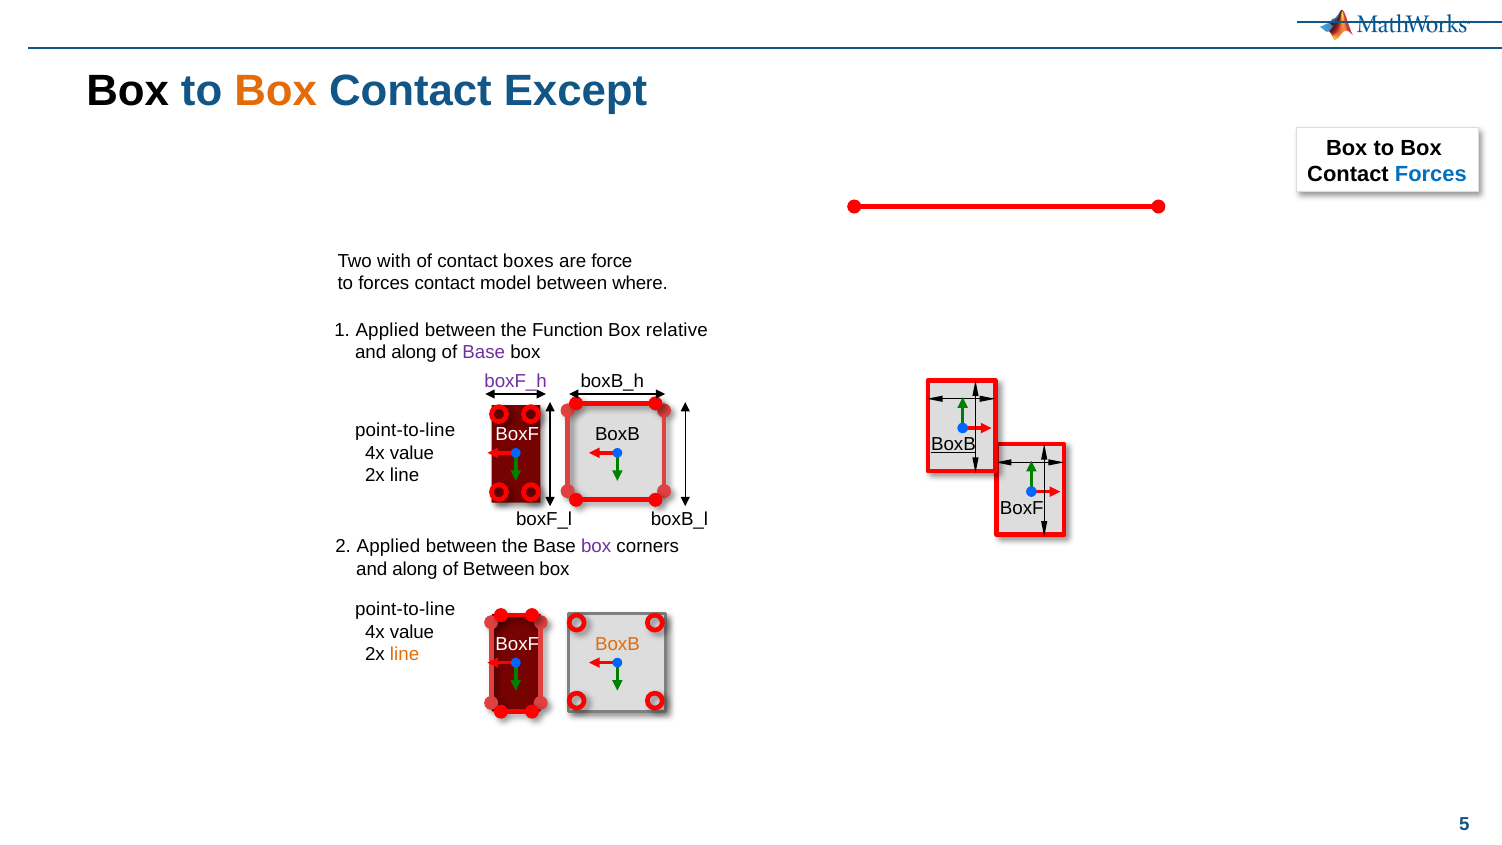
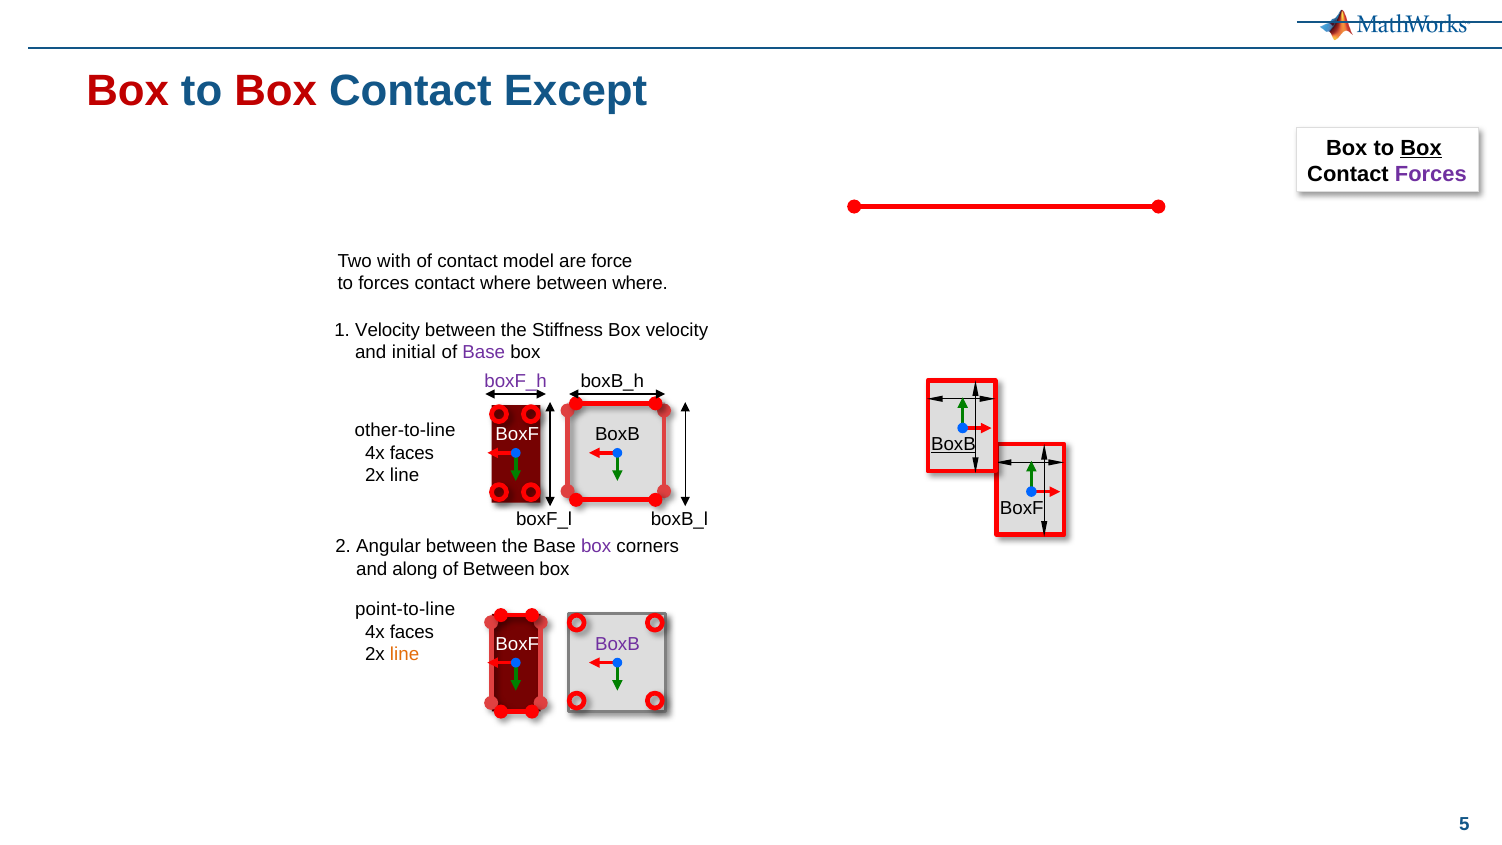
Box colour: black -> red (128, 91)
Box colour: orange -> red (276, 91)
Box underline: none -> present (1421, 148)
Forces colour: blue -> purple (1431, 174)
boxes: boxes -> model (528, 261)
contact model: model -> where (506, 284)
1 Applied: Applied -> Velocity (388, 330)
Function: Function -> Stiffness (568, 330)
Box relative: relative -> velocity (677, 330)
along: along -> initial (414, 353)
point-to-line: point-to-line -> other-to-line (405, 431)
value: value -> faces (412, 453)
2 Applied: Applied -> Angular (389, 547)
value: value -> faces (412, 632)
BoxB colour: orange -> purple (617, 645)
